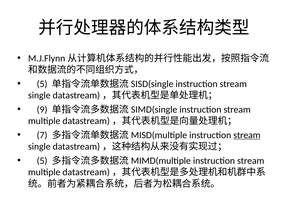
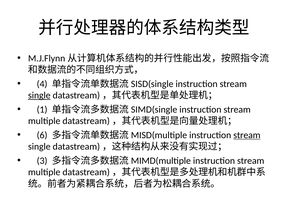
5: 5 -> 4 (42, 84)
single underline: none -> present (39, 95)
9: 9 -> 1 (42, 109)
7: 7 -> 6 (42, 135)
5: 5 -> 3 (42, 161)
